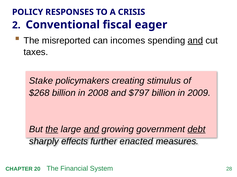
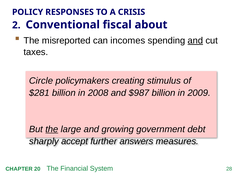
eager: eager -> about (151, 25)
Stake: Stake -> Circle (41, 81)
$268: $268 -> $281 (39, 93)
$797: $797 -> $987 (139, 93)
and underline: present -> none (91, 130)
debt underline: present -> none (196, 130)
effects: effects -> accept (75, 142)
enacted: enacted -> answers (136, 142)
